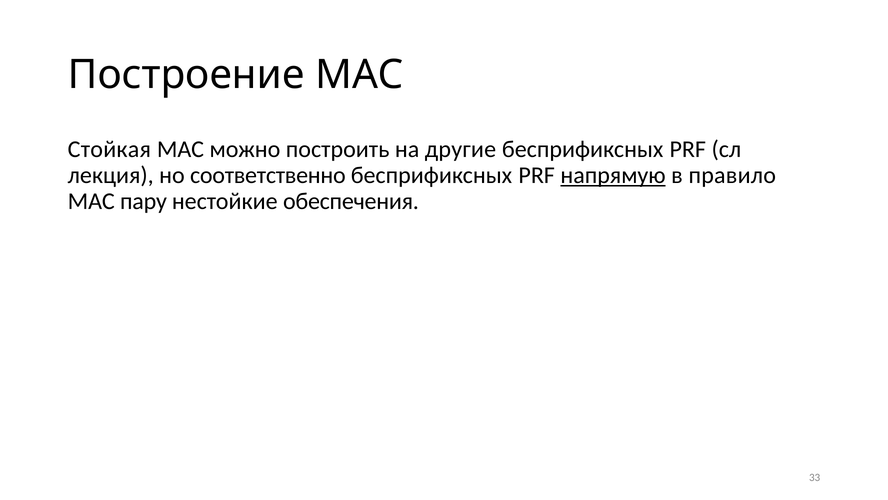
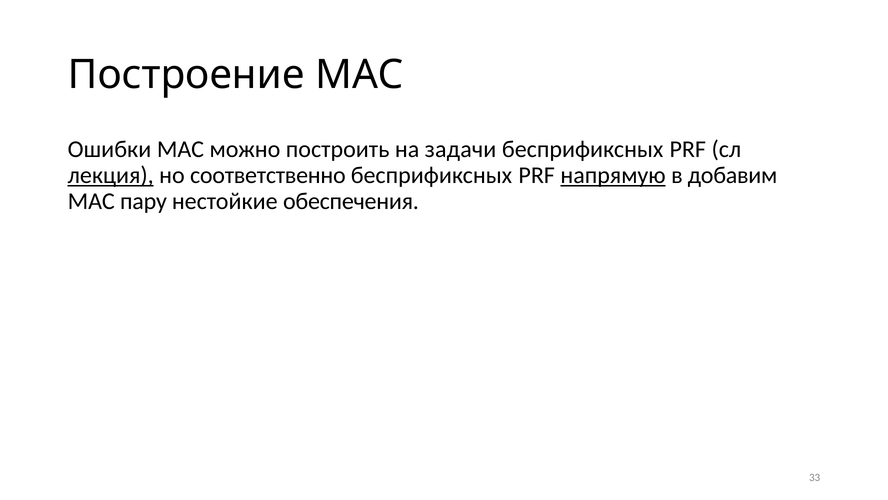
Стойкая: Стойкая -> Ошибки (109, 149)
другие: другие -> задачи (461, 149)
лекция underline: none -> present (111, 175)
правило: правило -> добавим (733, 175)
